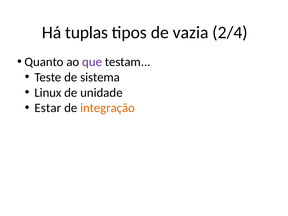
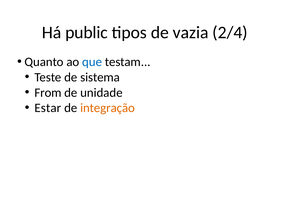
tuplas: tuplas -> public (87, 32)
que colour: purple -> blue (92, 62)
Linux: Linux -> From (48, 93)
